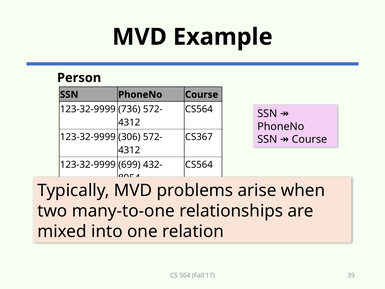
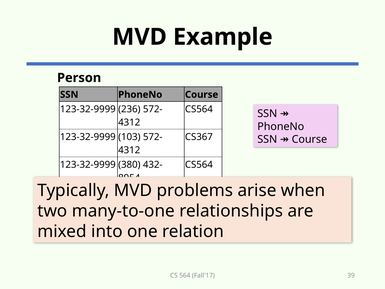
736: 736 -> 236 (129, 109)
306: 306 -> 103 (129, 137)
699: 699 -> 380 (129, 165)
